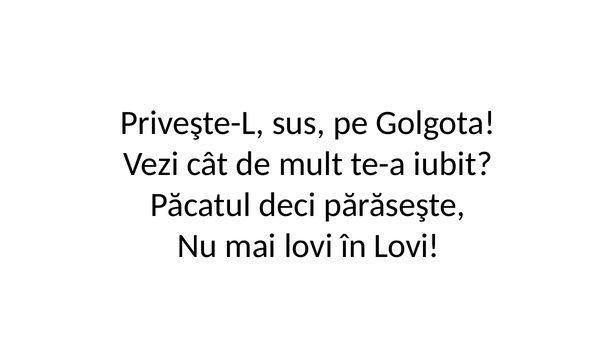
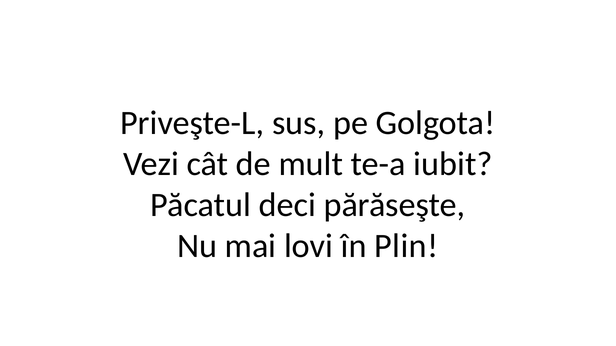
în Lovi: Lovi -> Plin (406, 246)
